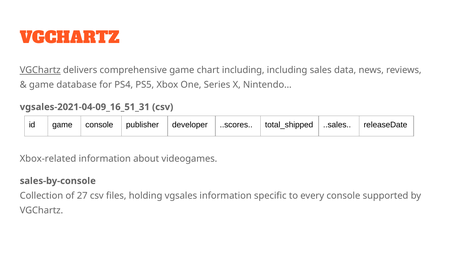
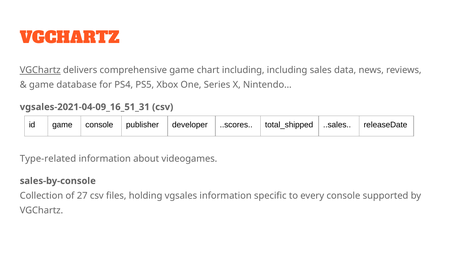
Xbox-related: Xbox-related -> Type-related (48, 158)
